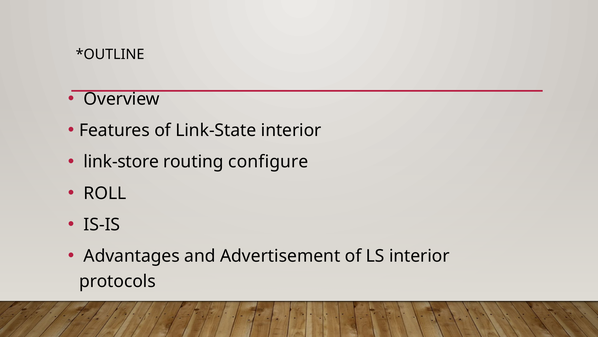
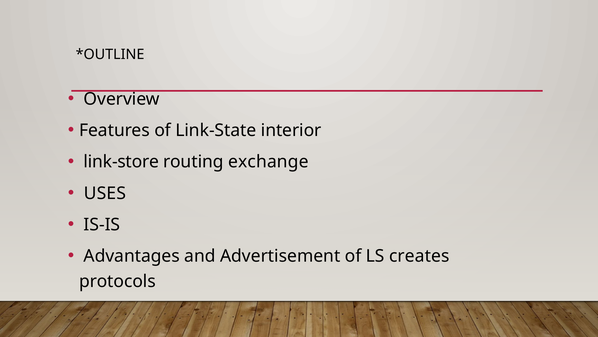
configure: configure -> exchange (268, 162)
ROLL: ROLL -> USES (105, 193)
LS interior: interior -> creates (419, 256)
